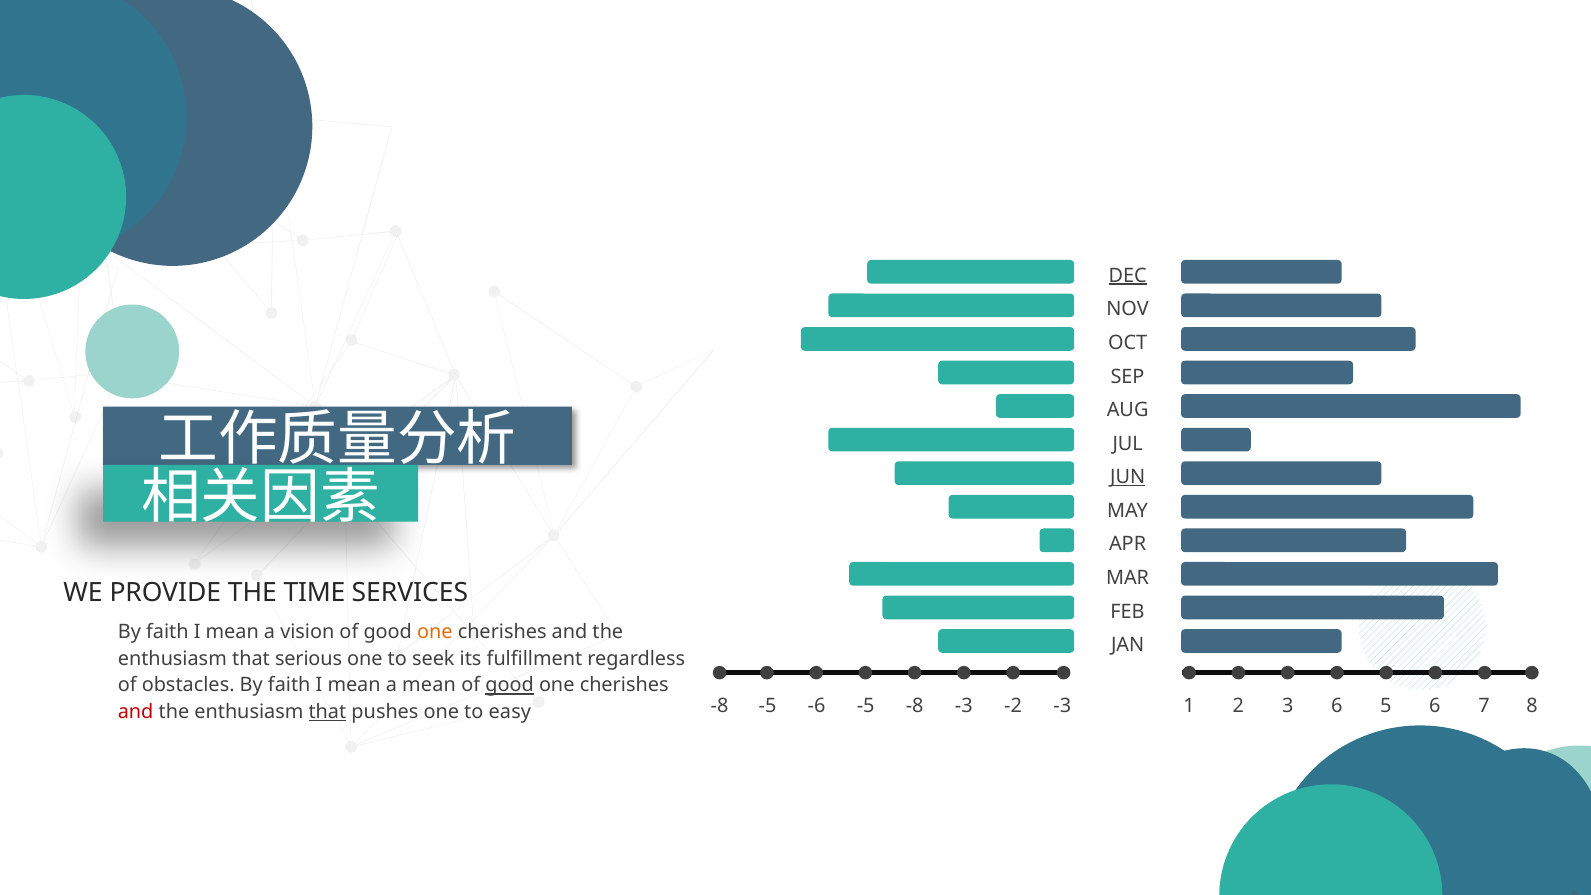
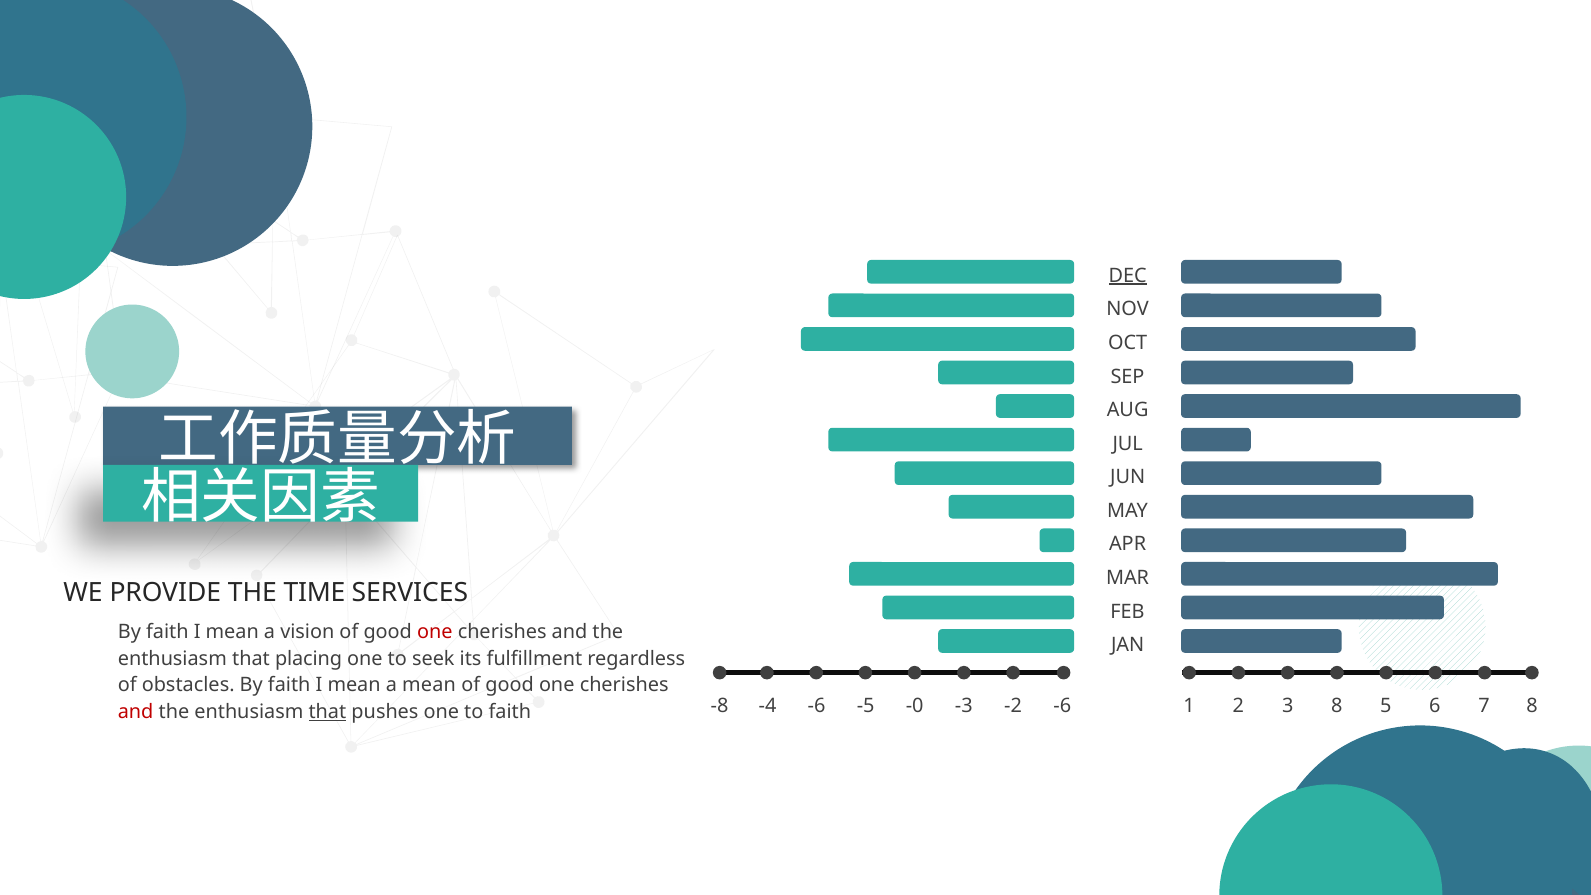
JUN underline: present -> none (1128, 477)
one colour: orange -> red (435, 632)
serious: serious -> placing (308, 659)
good underline: present -> none (510, 685)
-5: -5 -> -4 (768, 705)
-8: -8 -> -0 (915, 705)
-3: -3 -> -6 (1062, 705)
3 6: 6 -> 8 (1337, 705)
to easy: easy -> faith (510, 712)
